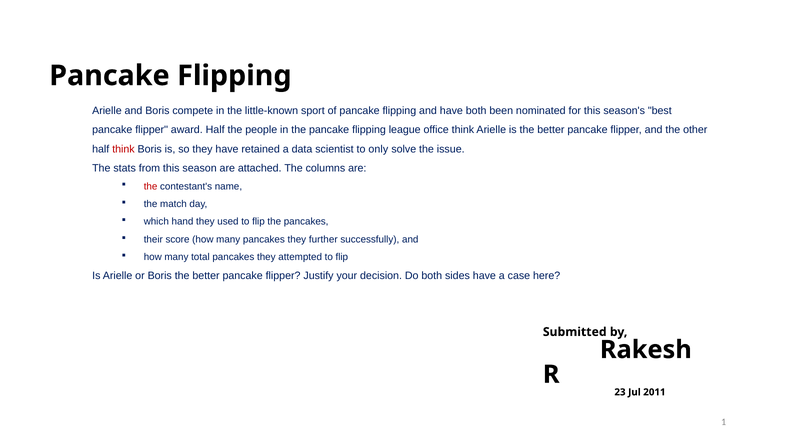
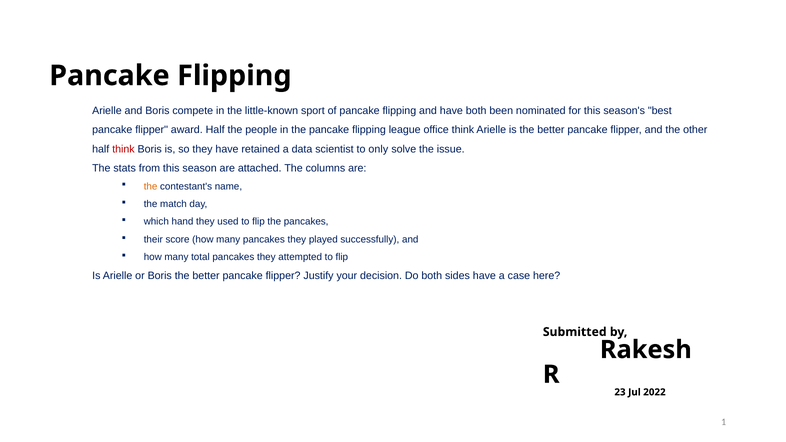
the colour: red -> orange (151, 186)
further: further -> played (323, 239)
2011: 2011 -> 2022 (654, 392)
